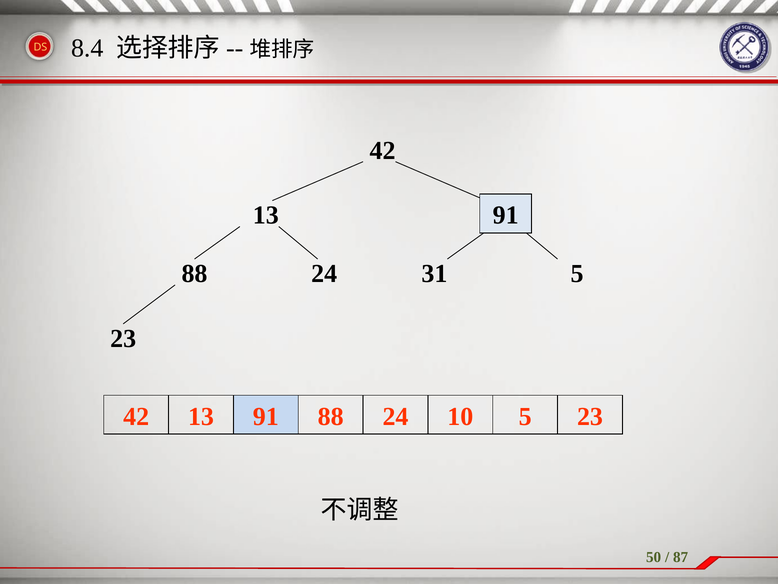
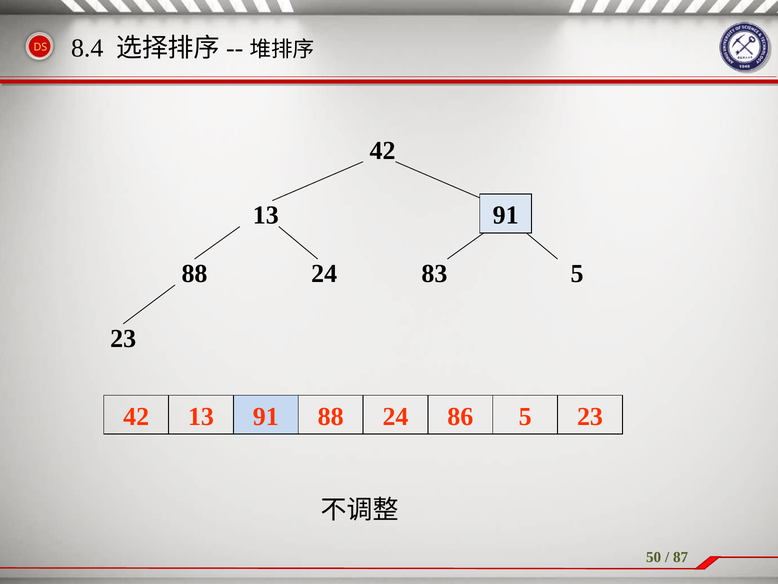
31: 31 -> 83 (434, 273)
10: 10 -> 86 (460, 416)
